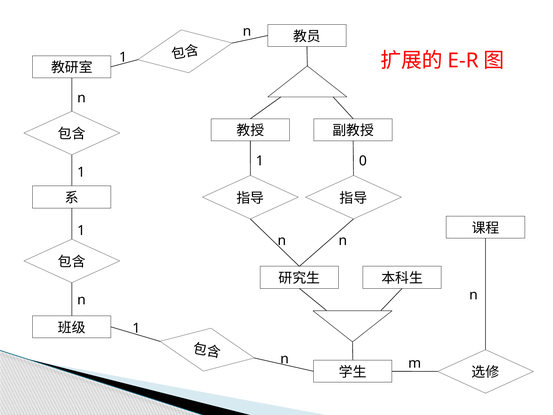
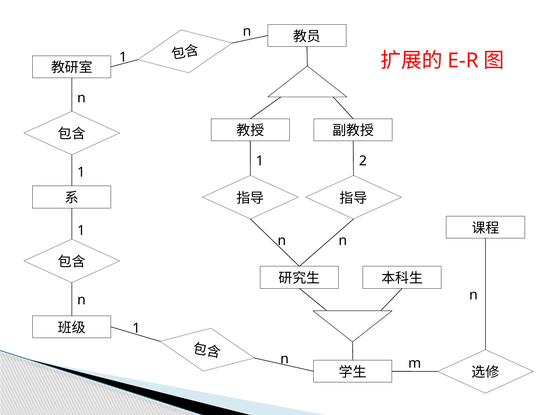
0: 0 -> 2 (363, 161)
